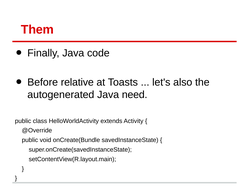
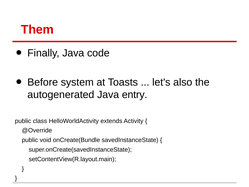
relative: relative -> system (77, 82)
need: need -> entry (135, 95)
